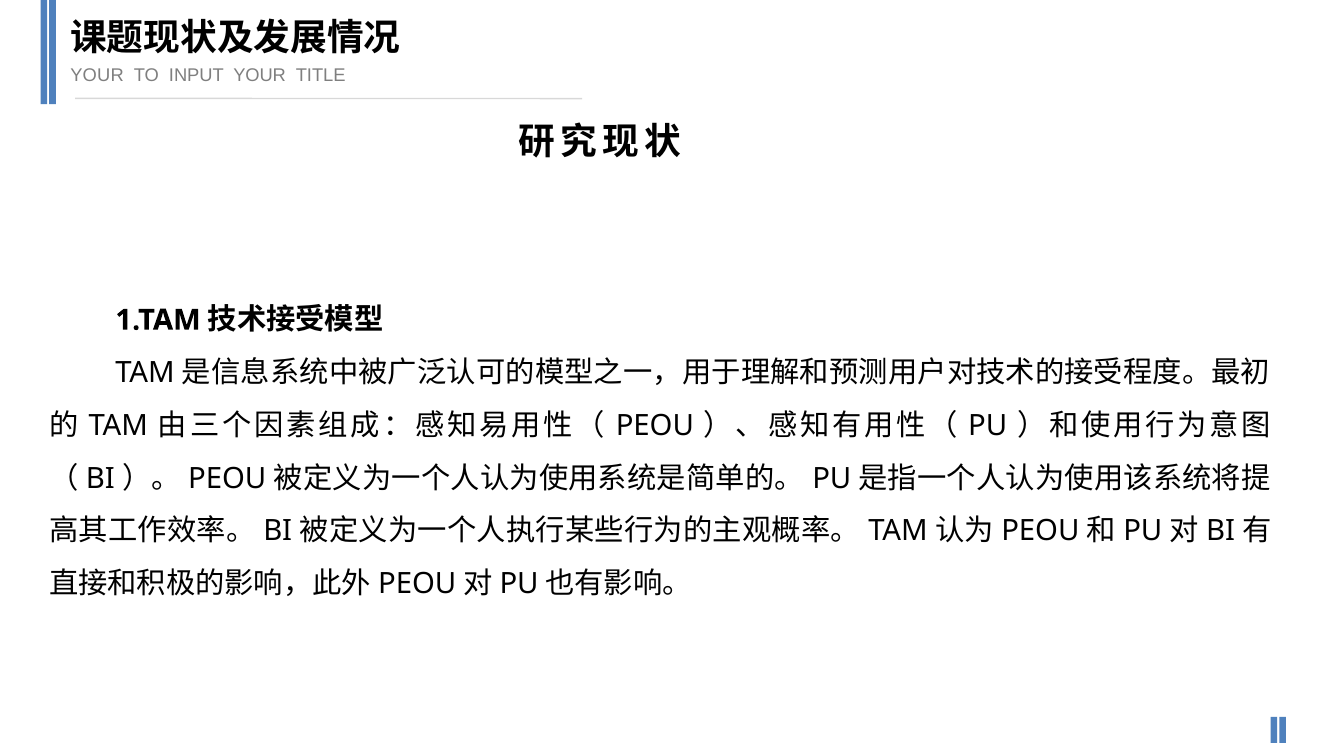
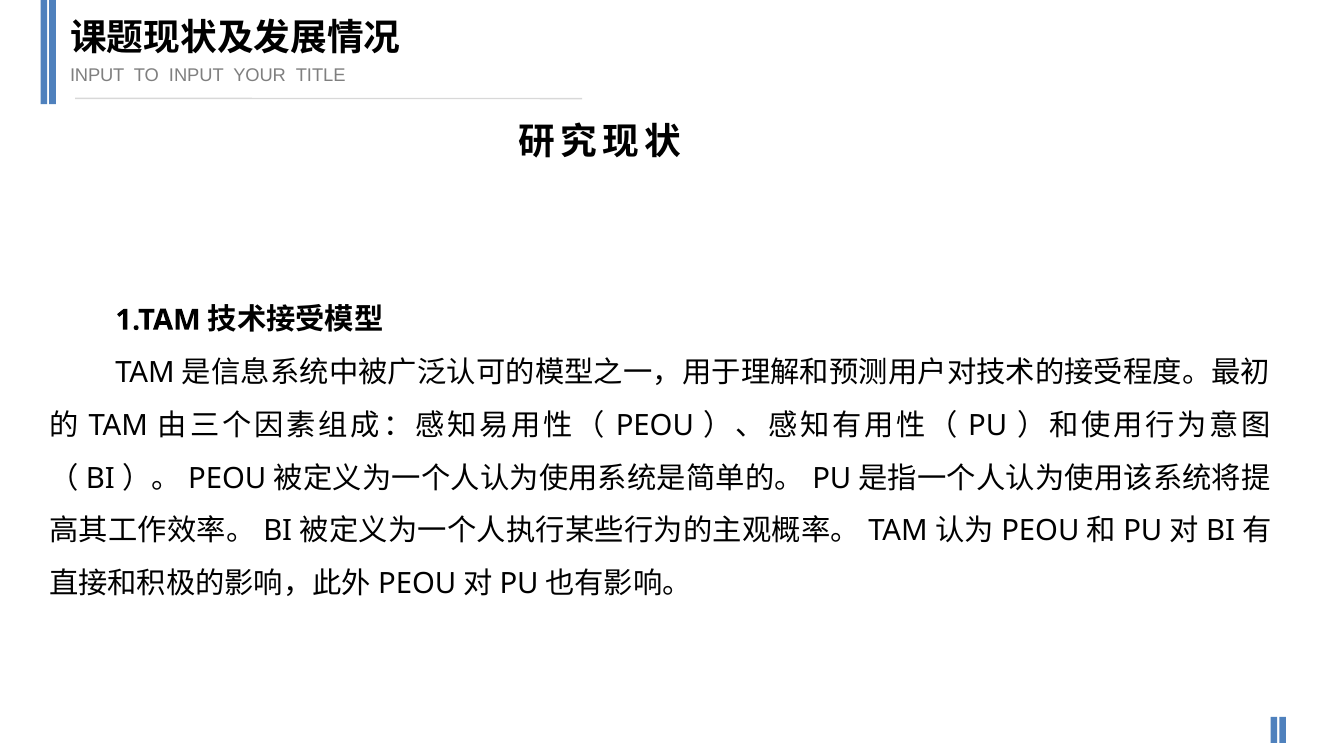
YOUR: YOUR -> INPUT (97, 76)
